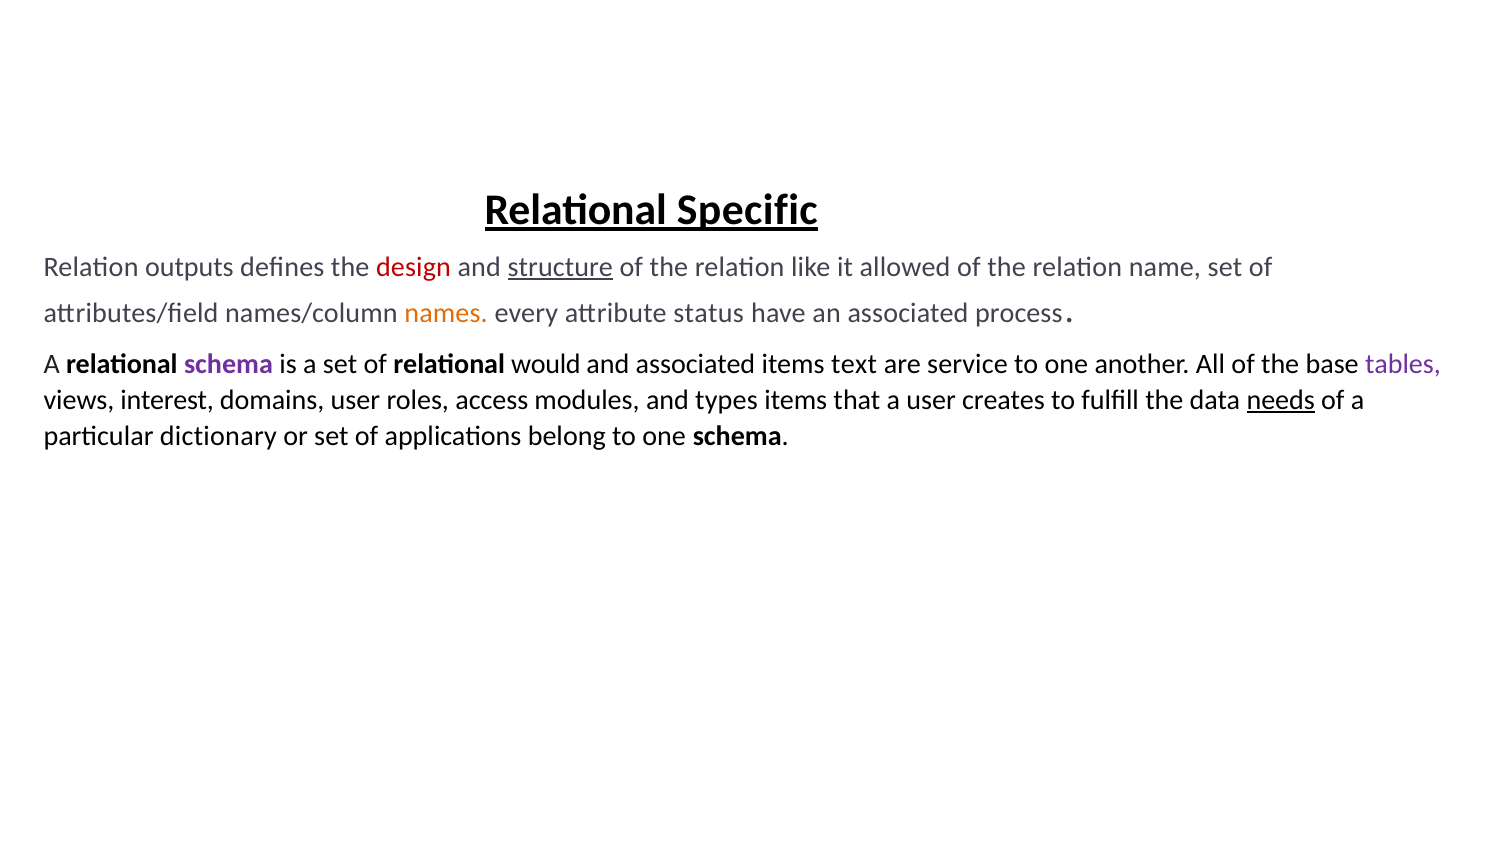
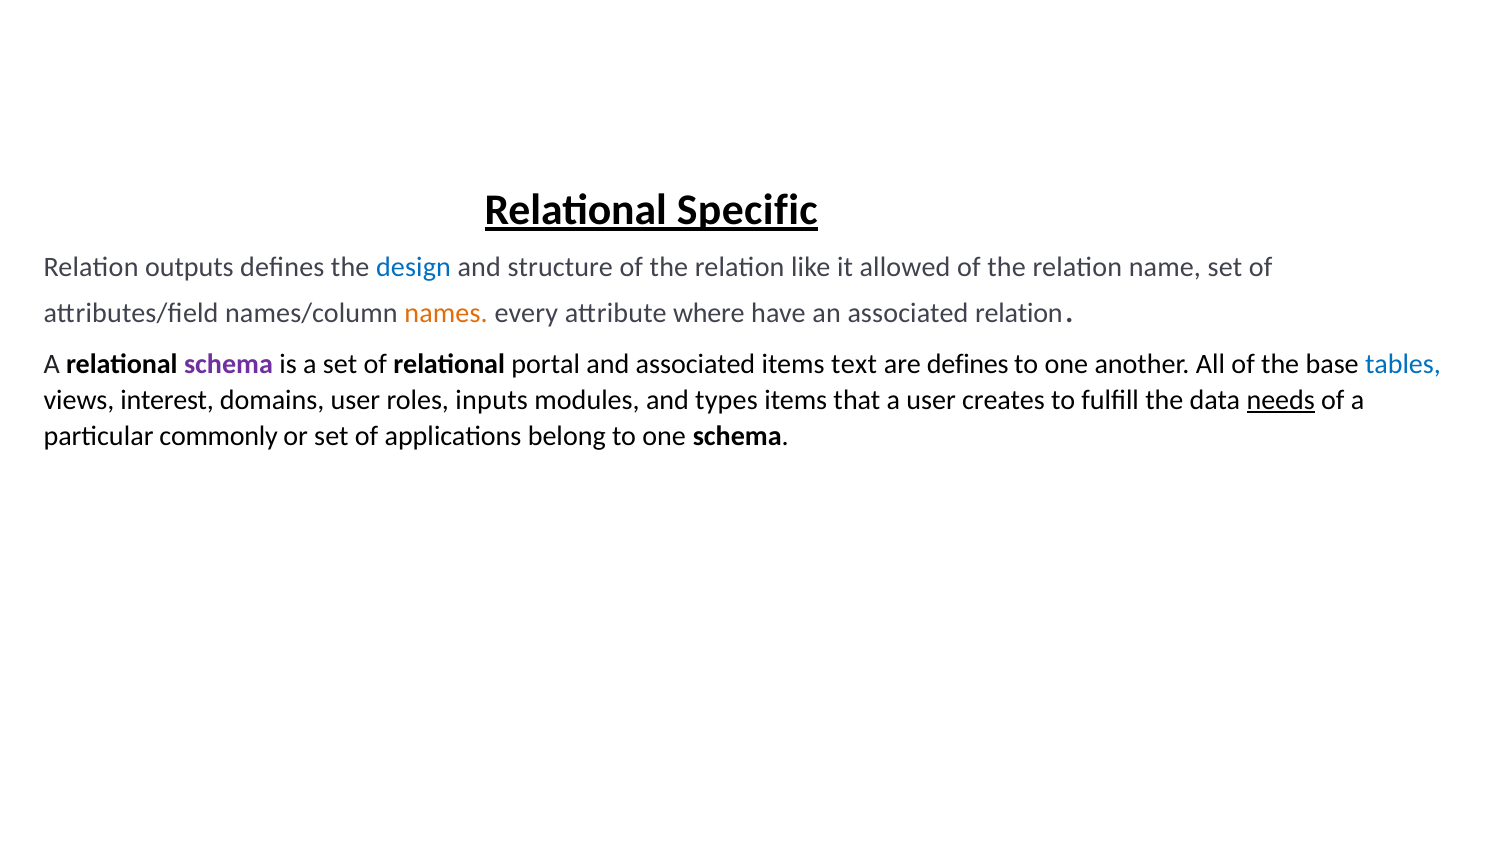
design colour: red -> blue (413, 267)
structure underline: present -> none (560, 267)
status: status -> where (709, 314)
associated process: process -> relation (1019, 314)
would: would -> portal (546, 364)
are service: service -> defines (968, 364)
tables colour: purple -> blue (1403, 364)
access: access -> inputs (492, 400)
dictionary: dictionary -> commonly (219, 436)
